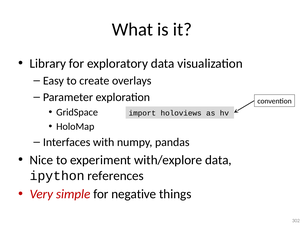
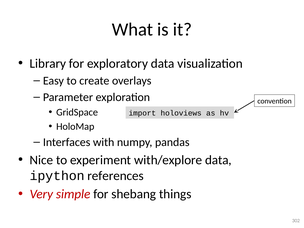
negative: negative -> shebang (134, 194)
